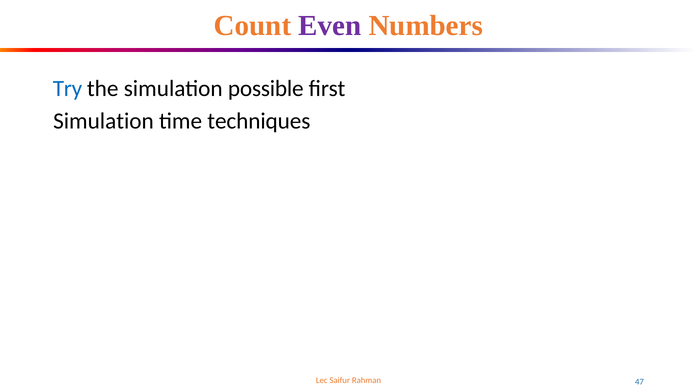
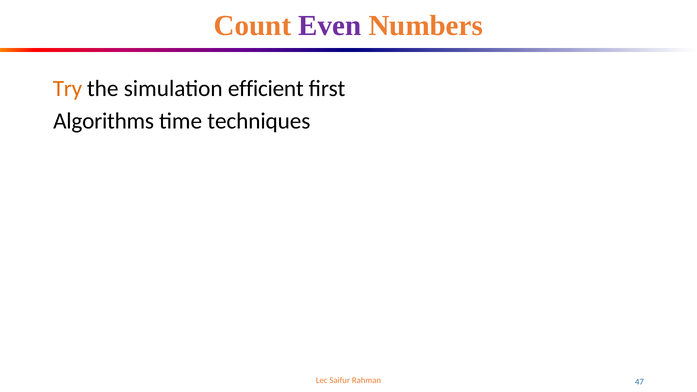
Try colour: blue -> orange (68, 88)
possible: possible -> efficient (266, 88)
Simulation: Simulation -> Algorithms (104, 121)
